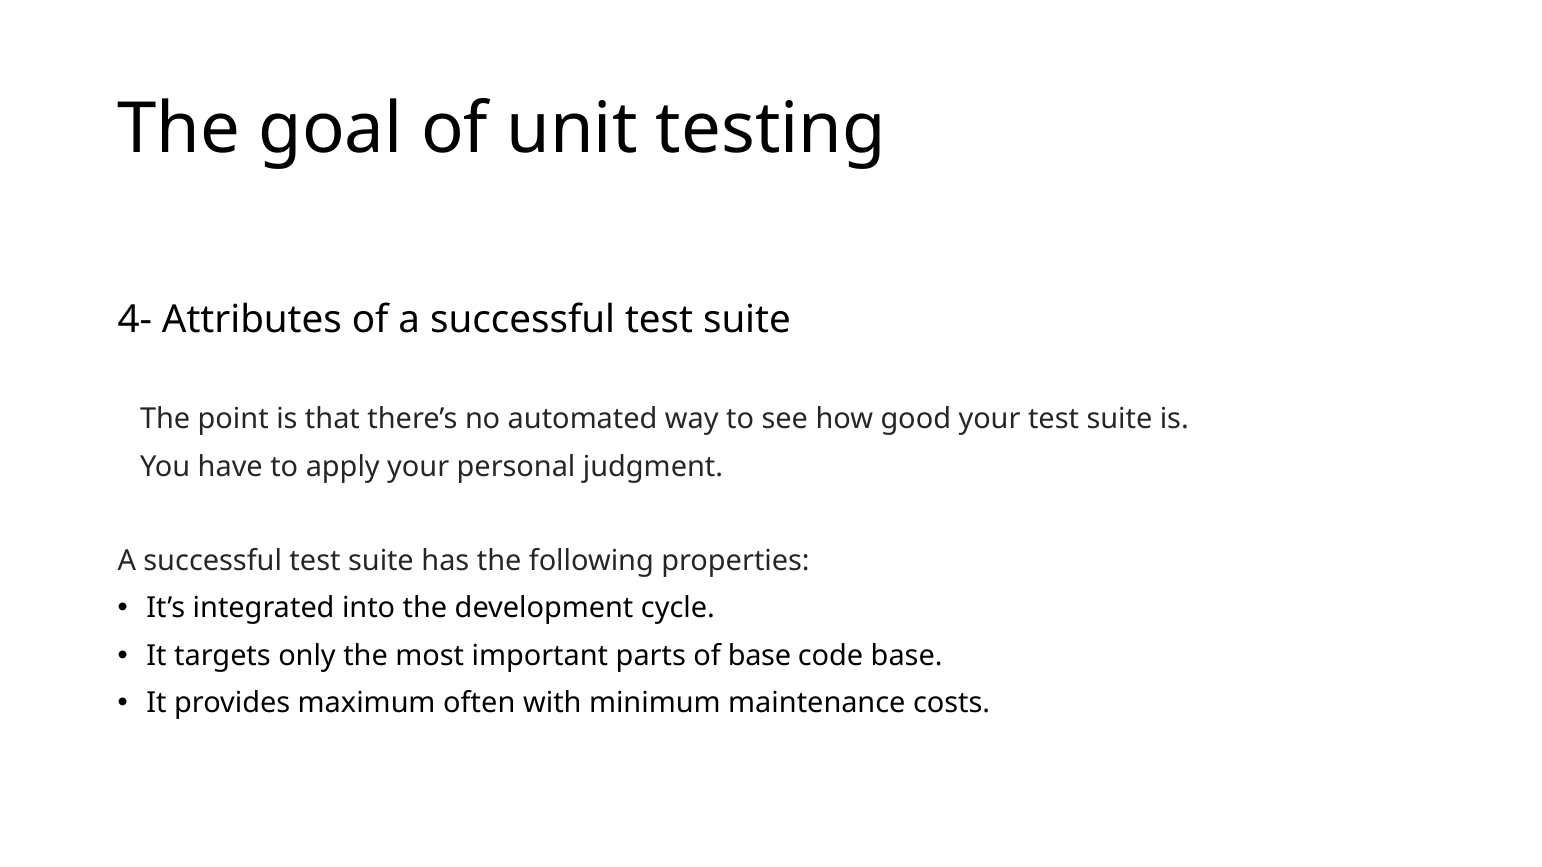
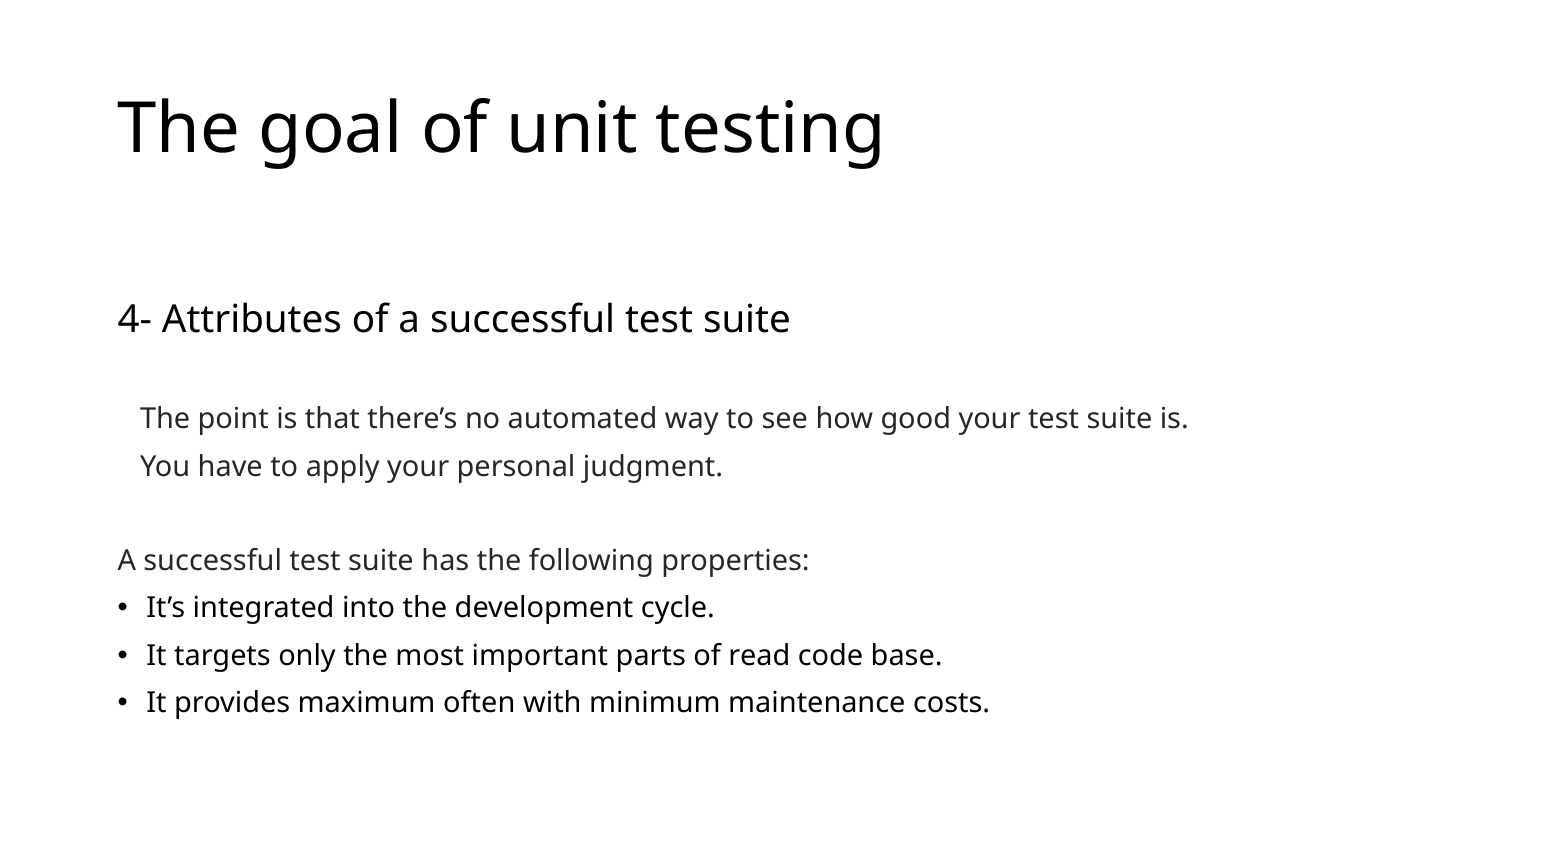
of base: base -> read (759, 656)
